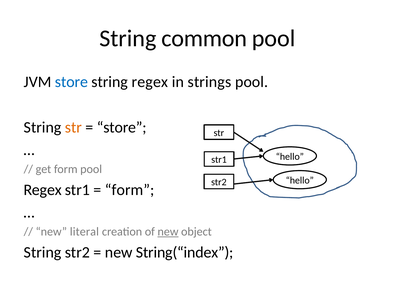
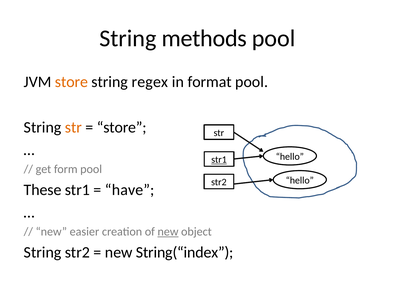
common: common -> methods (204, 38)
store colour: blue -> orange (71, 82)
strings: strings -> format (210, 82)
str1 underline: none -> present (219, 159)
Regex: Regex -> These (43, 189)
form: form -> have (130, 189)
literal: literal -> easier (84, 231)
